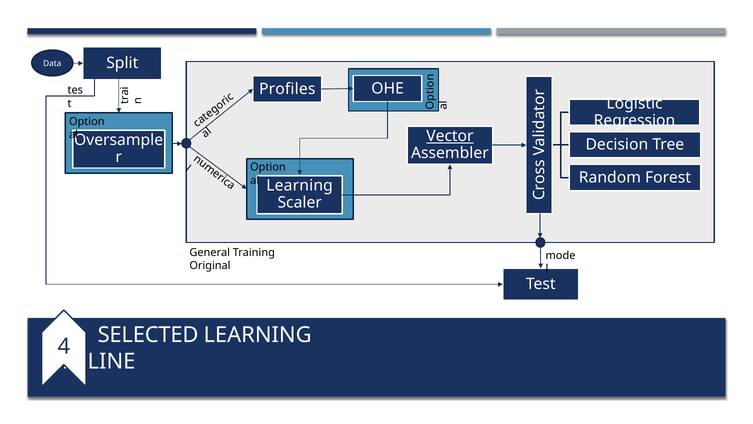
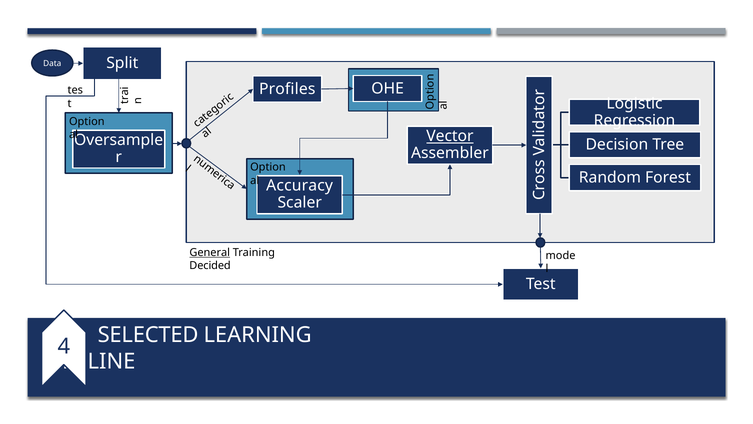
Learning: Learning -> Accuracy (300, 186)
General underline: none -> present (210, 252)
Original: Original -> Decided (210, 266)
